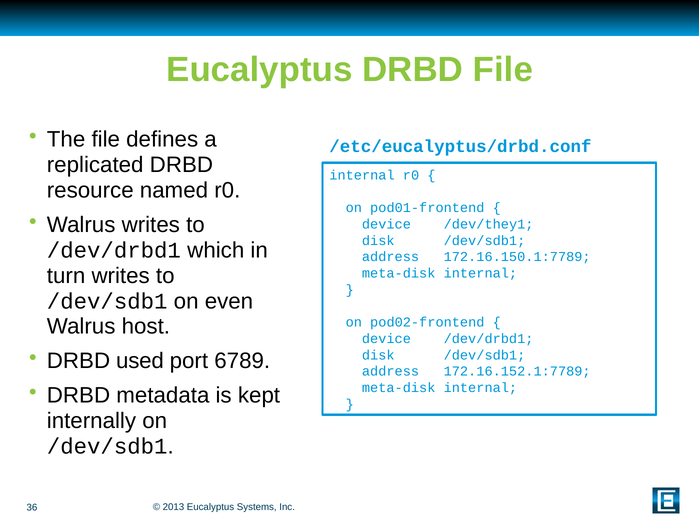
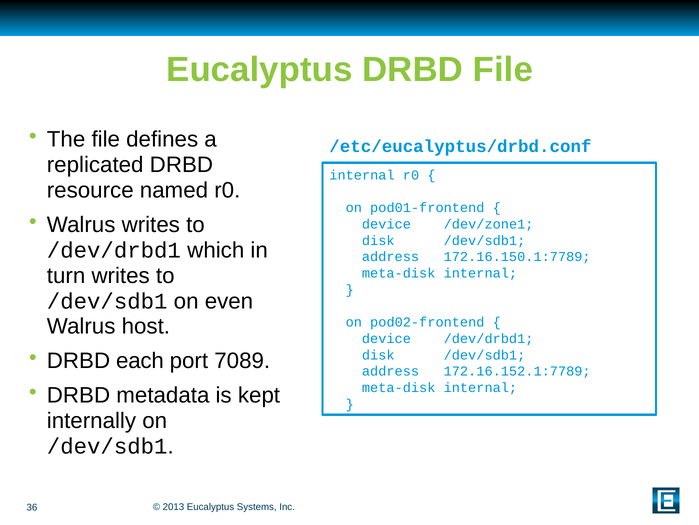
/dev/they1: /dev/they1 -> /dev/zone1 (489, 224)
used: used -> each (140, 361)
6789: 6789 -> 7089 (242, 361)
